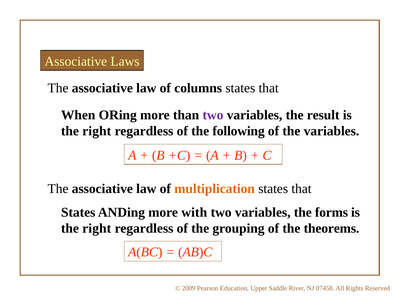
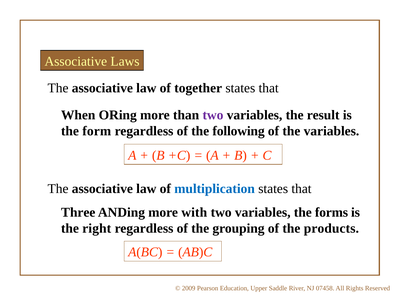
columns: columns -> together (198, 88)
right: right -> form (97, 131)
multiplication colour: orange -> blue (215, 189)
States: States -> Three (78, 212)
theorems: theorems -> products (331, 229)
